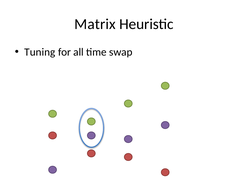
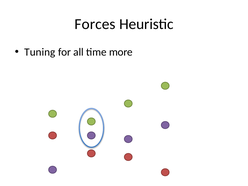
Matrix: Matrix -> Forces (95, 24)
swap: swap -> more (121, 52)
